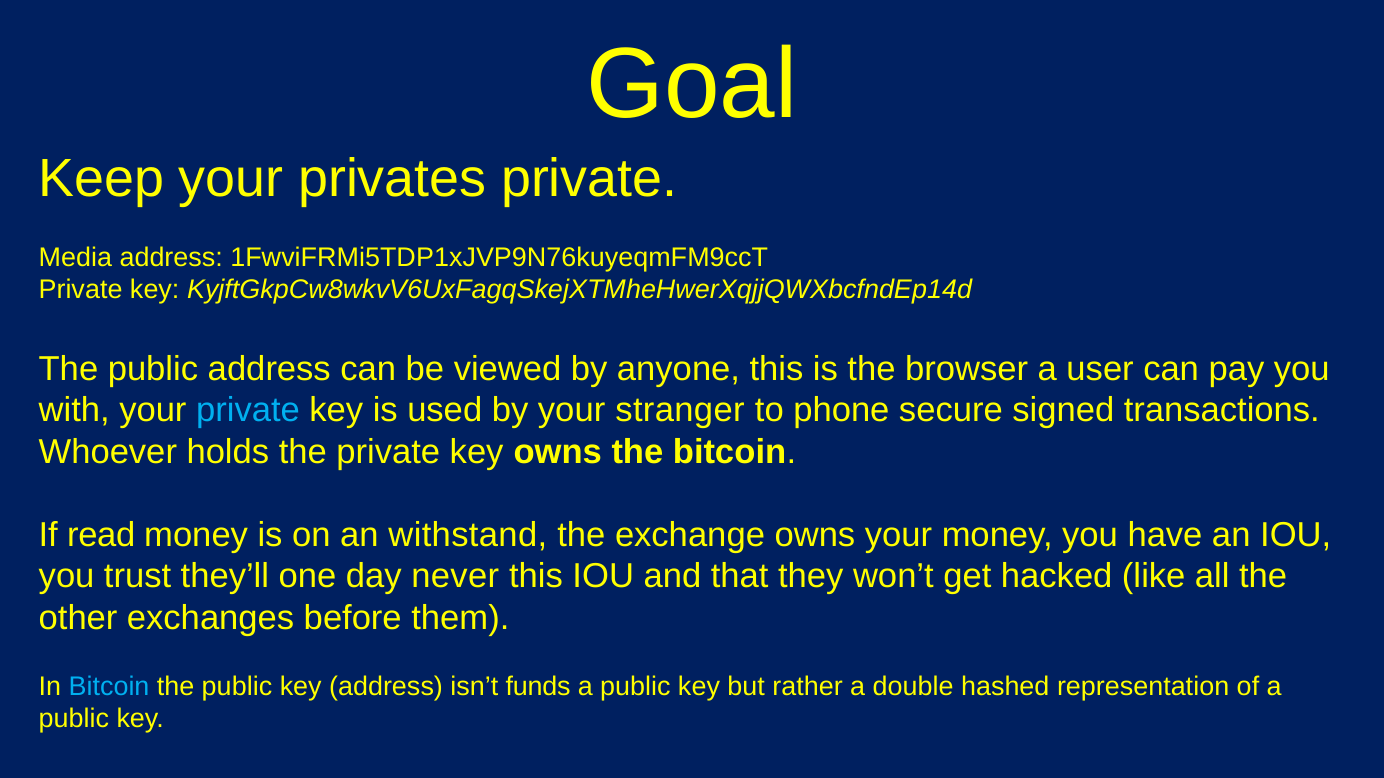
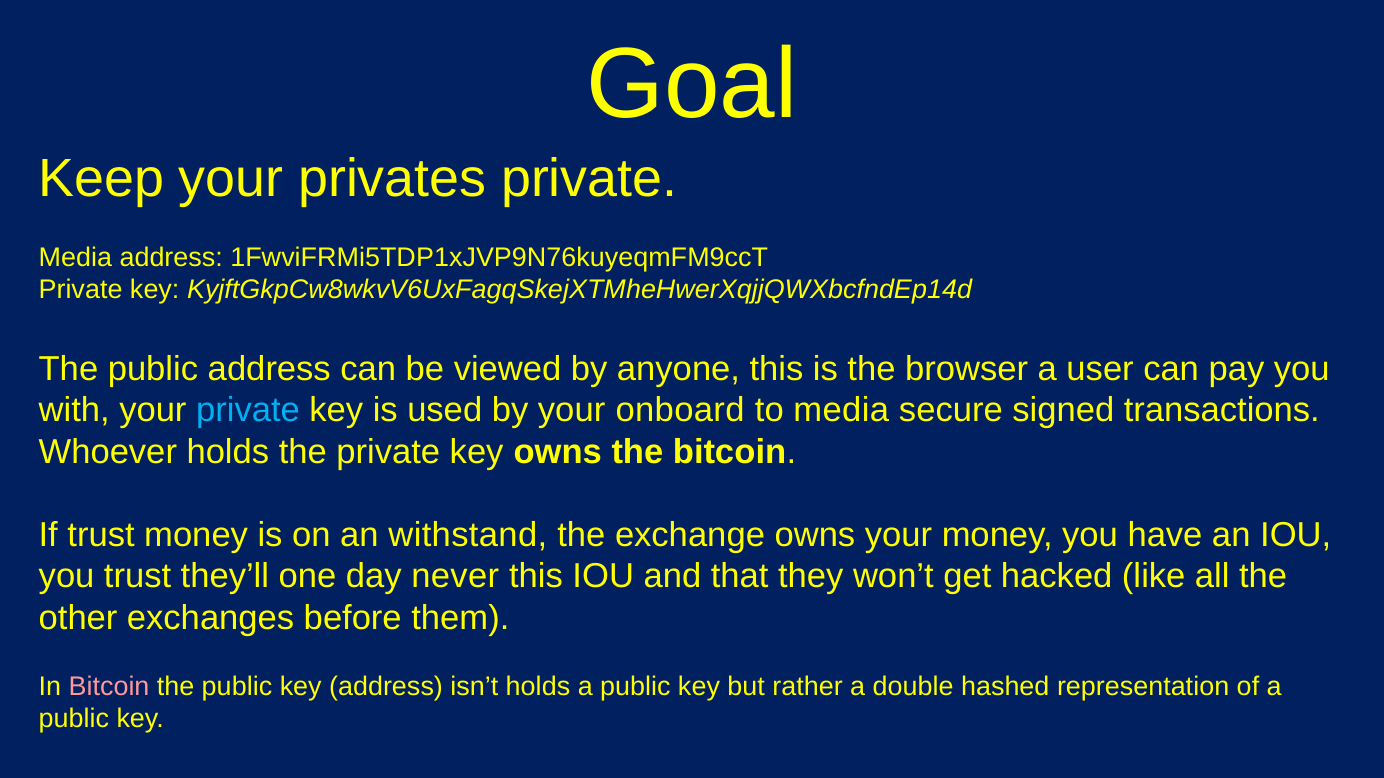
stranger: stranger -> onboard (680, 410)
to phone: phone -> media (841, 410)
If read: read -> trust (101, 535)
Bitcoin colour: light blue -> pink (109, 687)
isn’t funds: funds -> holds (538, 687)
